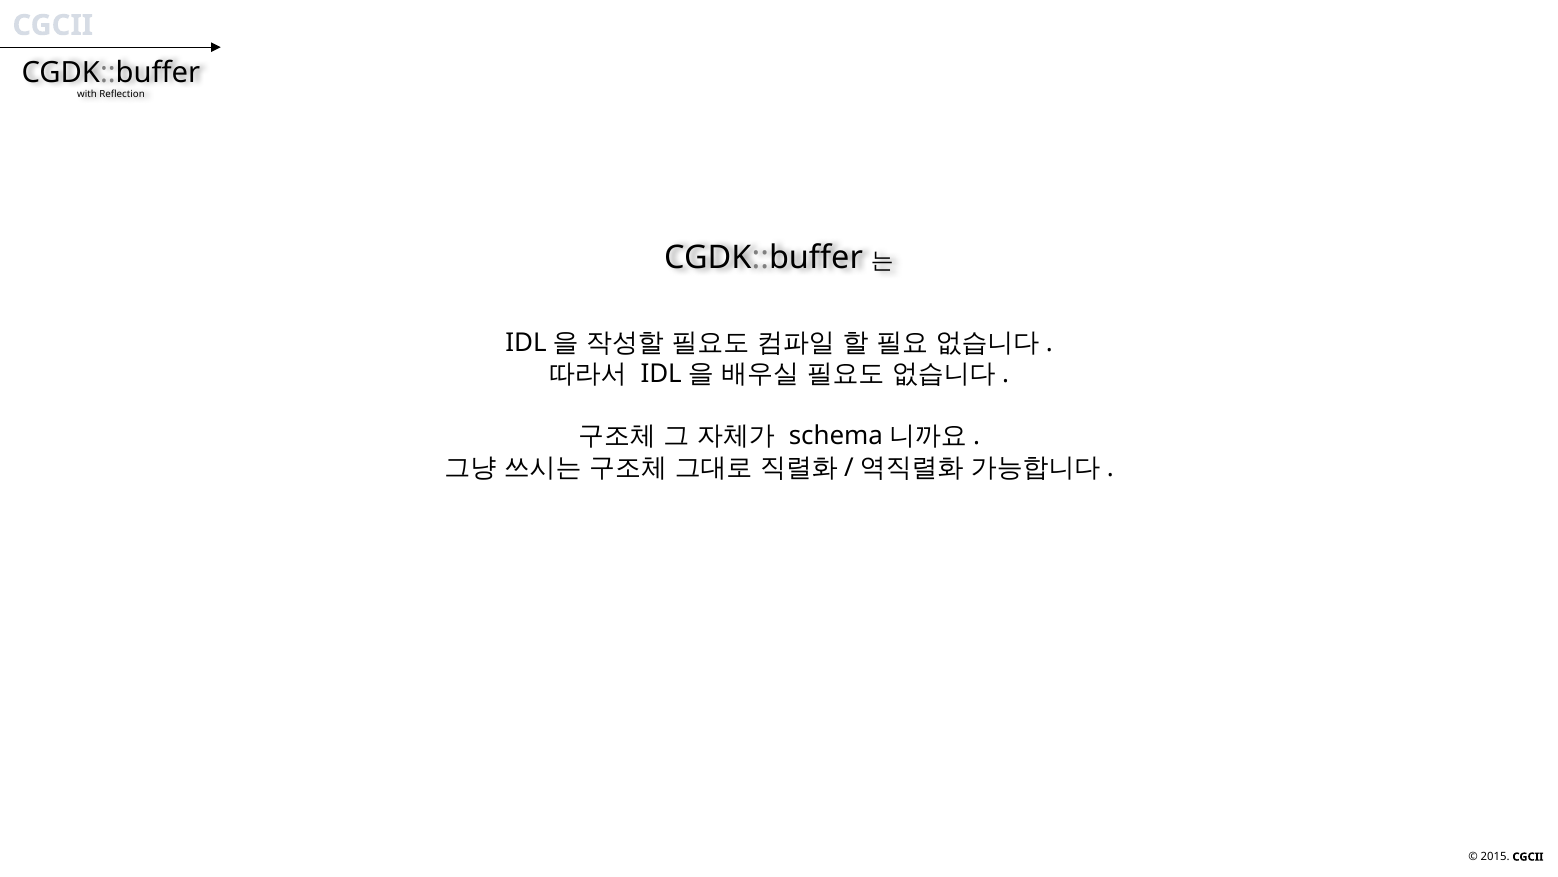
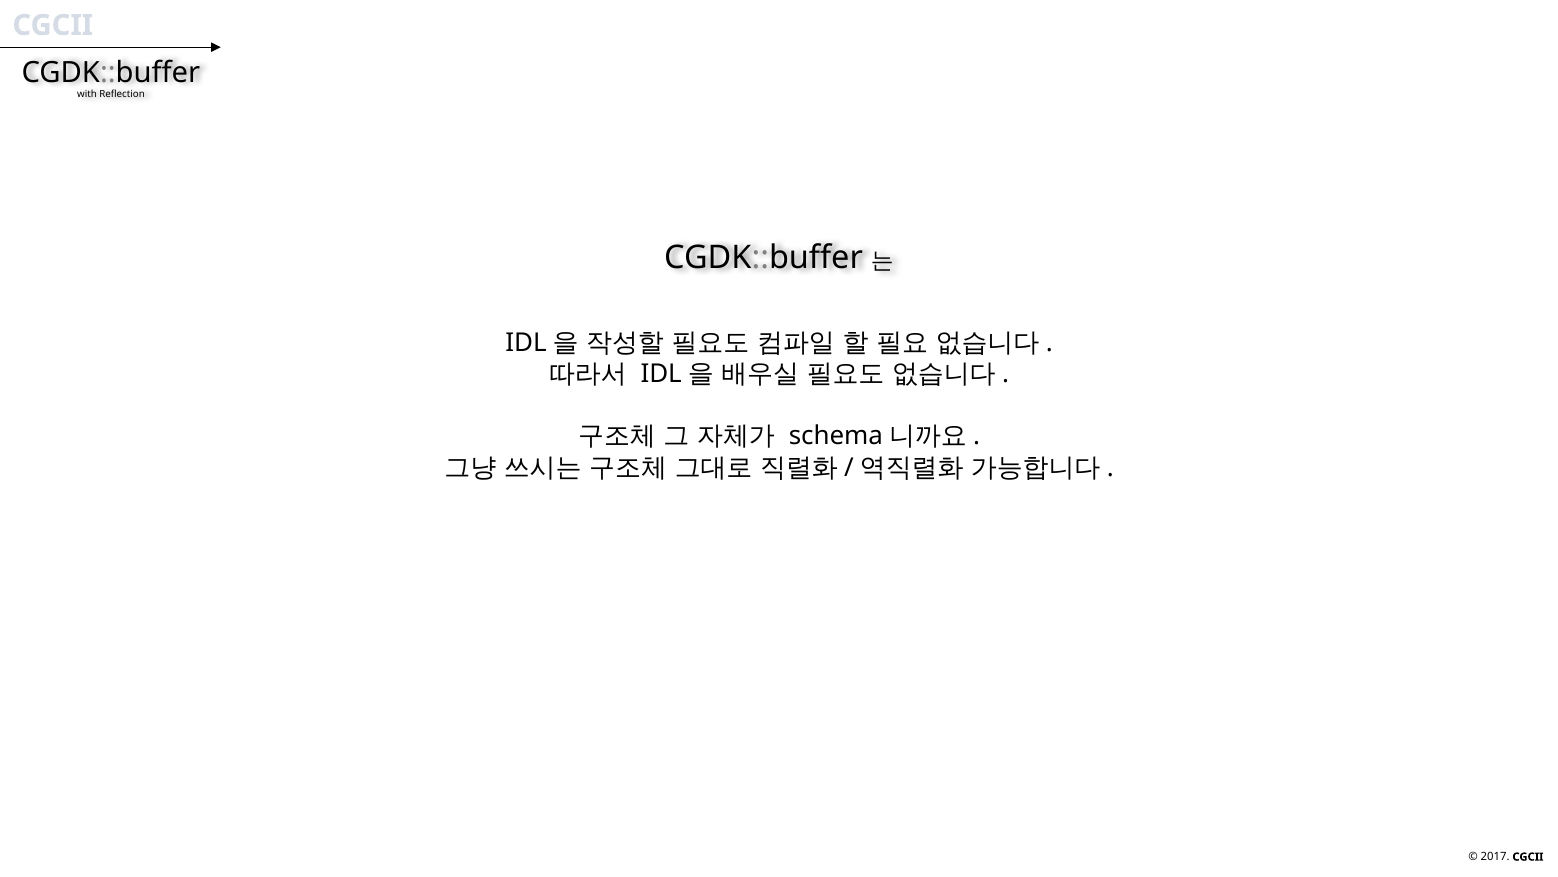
2015: 2015 -> 2017 (1495, 856)
